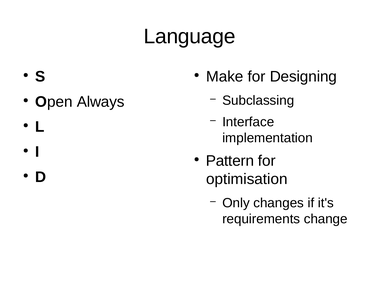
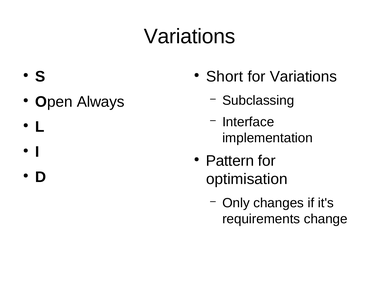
Language: Language -> Variations (190, 37)
Make: Make -> Short (225, 77)
for Designing: Designing -> Variations (303, 77)
